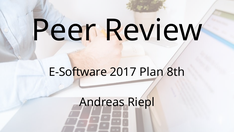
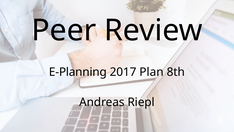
E-Software: E-Software -> E-Planning (78, 72)
